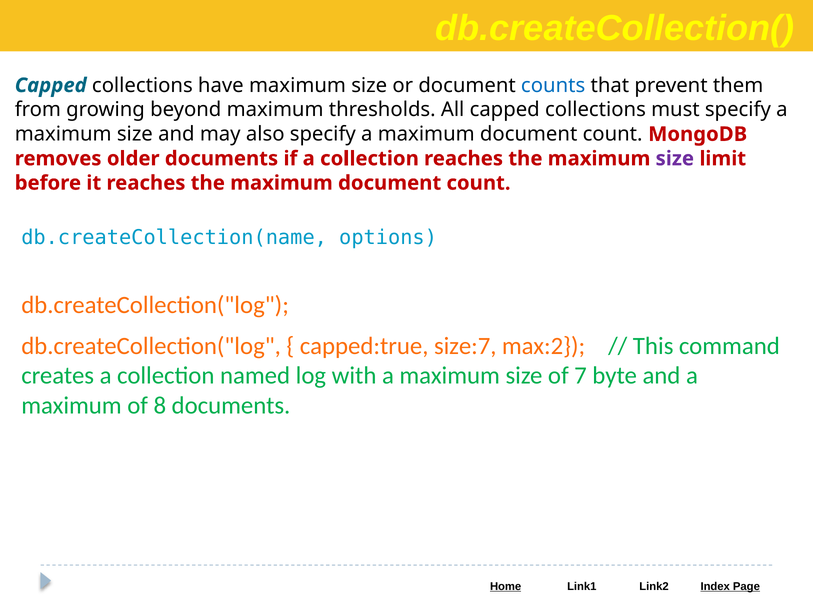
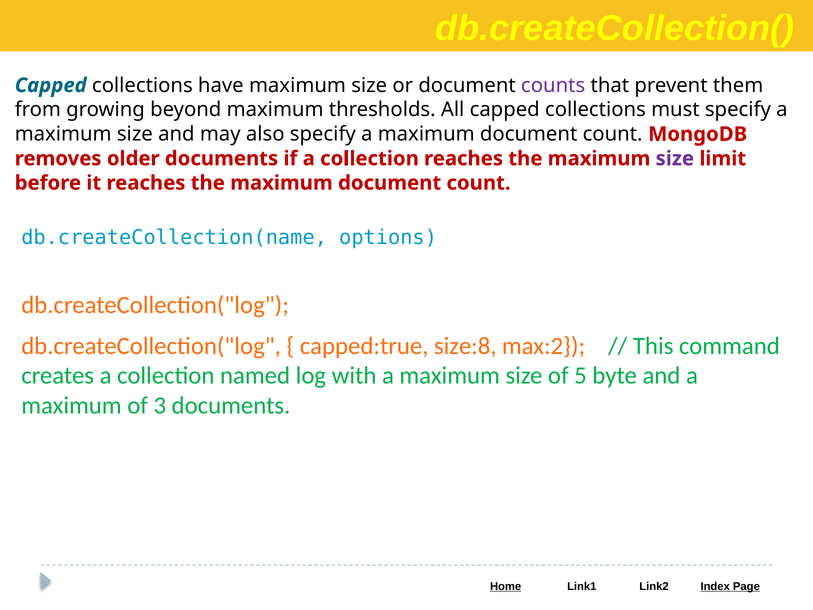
counts colour: blue -> purple (553, 85)
size:7: size:7 -> size:8 (465, 346)
7: 7 -> 5 (581, 376)
8: 8 -> 3 (160, 405)
